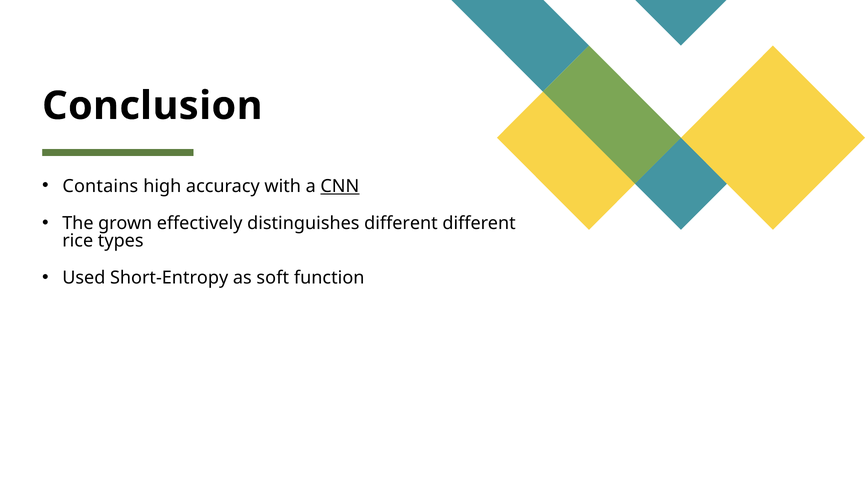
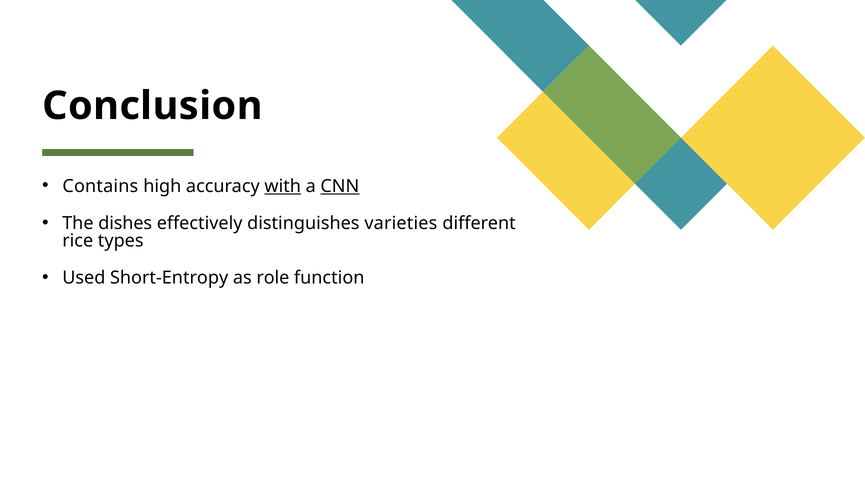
with underline: none -> present (283, 186)
grown: grown -> dishes (125, 223)
distinguishes different: different -> varieties (401, 223)
soft: soft -> role (273, 278)
